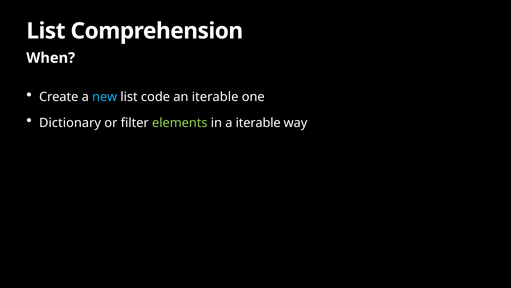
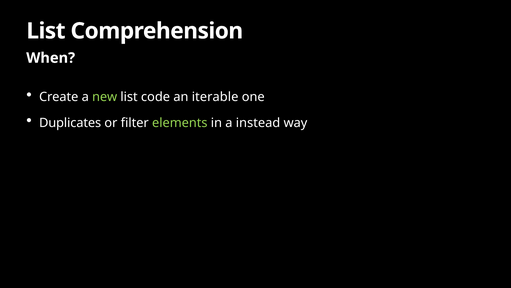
new colour: light blue -> light green (105, 97)
Dictionary: Dictionary -> Duplicates (70, 123)
a iterable: iterable -> instead (258, 123)
